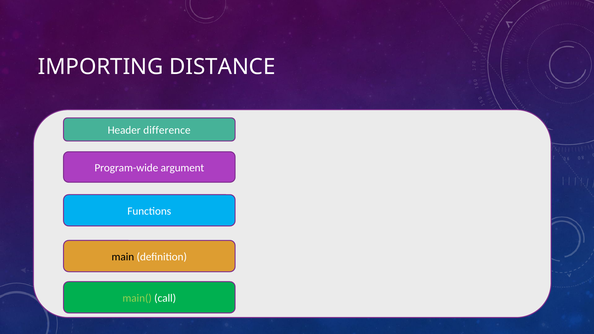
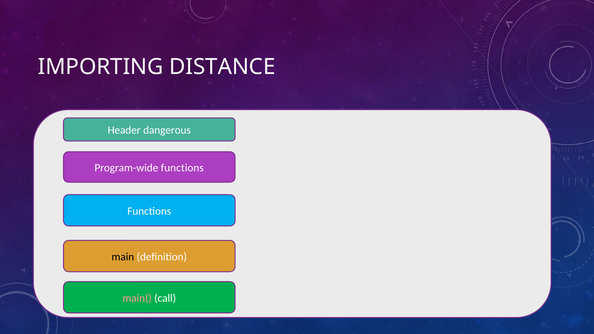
difference: difference -> dangerous (167, 130)
Program-wide argument: argument -> functions (182, 168)
main( colour: light green -> pink (137, 298)
